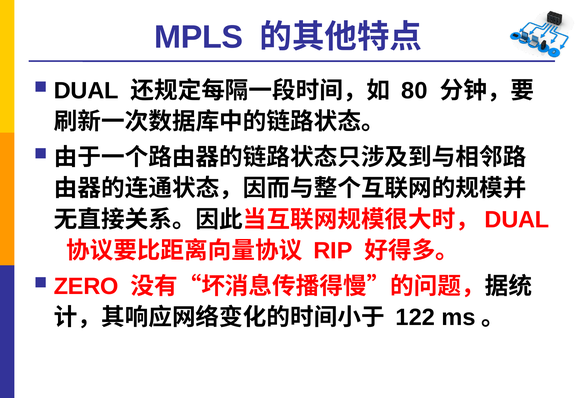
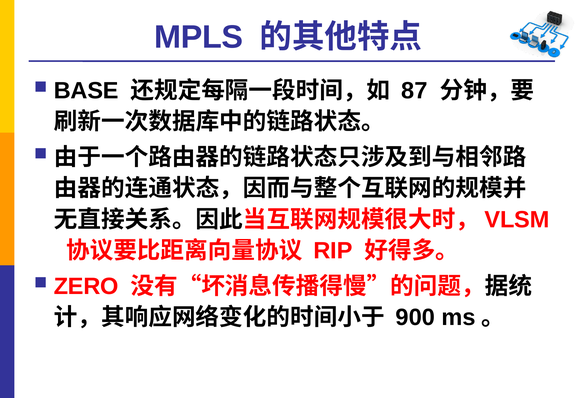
DUAL: DUAL -> BASE (86, 91)
80: 80 -> 87 (414, 91)
DUAL: DUAL -> VLSM (517, 220)
122: 122 -> 900 (415, 318)
